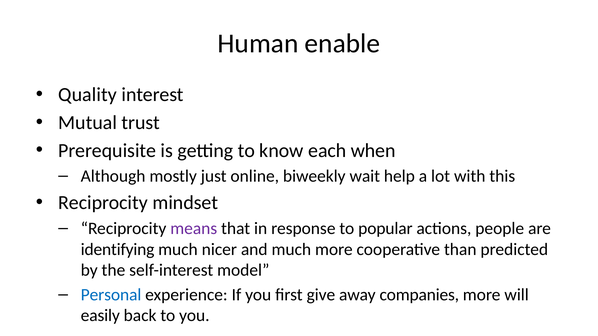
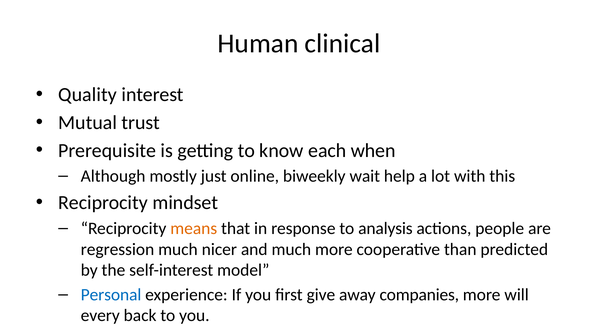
enable: enable -> clinical (342, 43)
means colour: purple -> orange (194, 229)
popular: popular -> analysis (385, 229)
identifying: identifying -> regression (117, 250)
easily: easily -> every (100, 316)
